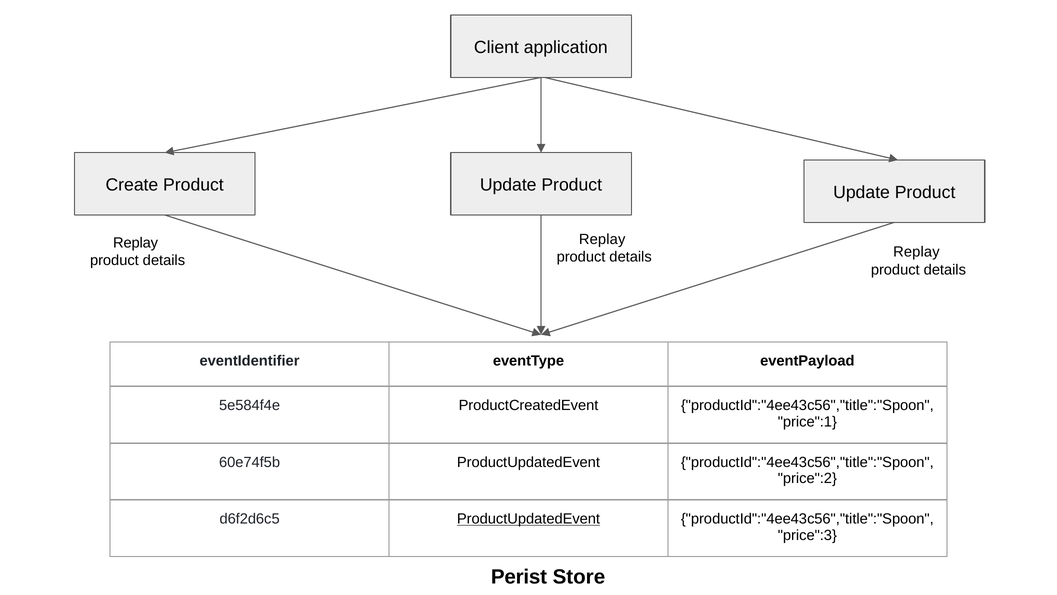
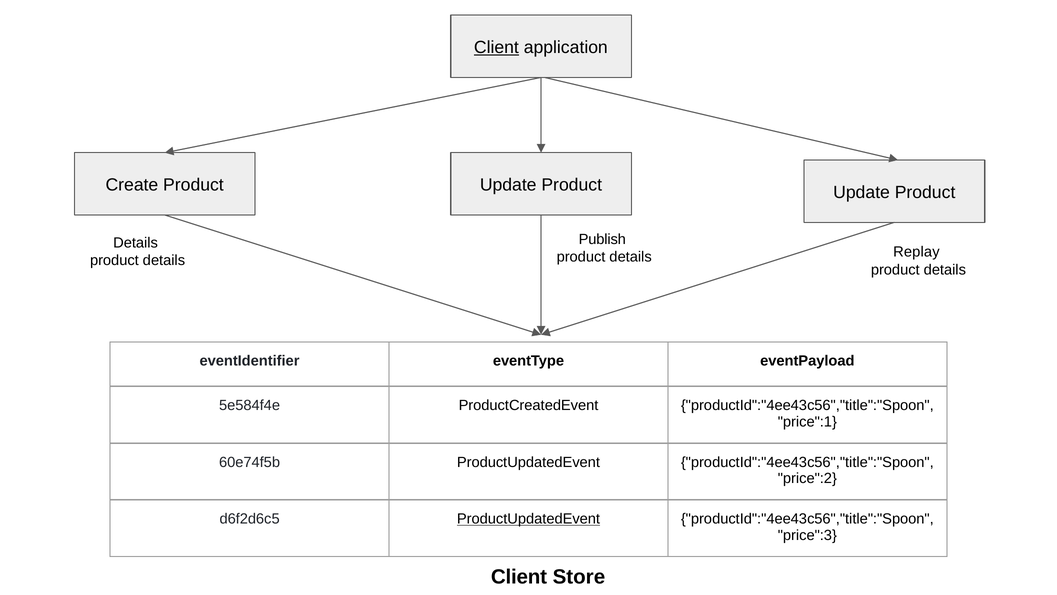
Client underline: none -> present (496, 47)
Replay: Replay -> Publish (602, 239)
Replay: Replay -> Details (136, 243)
Perist: Perist -> Client (519, 576)
